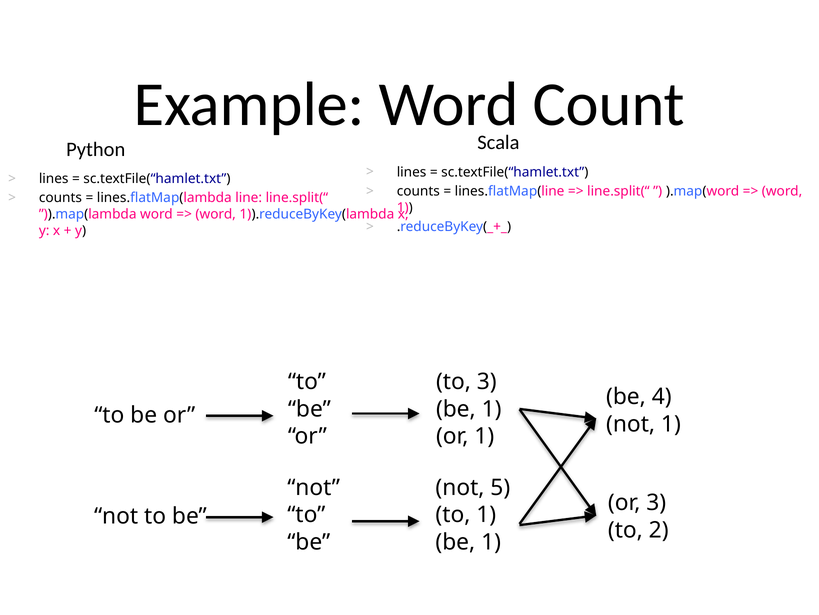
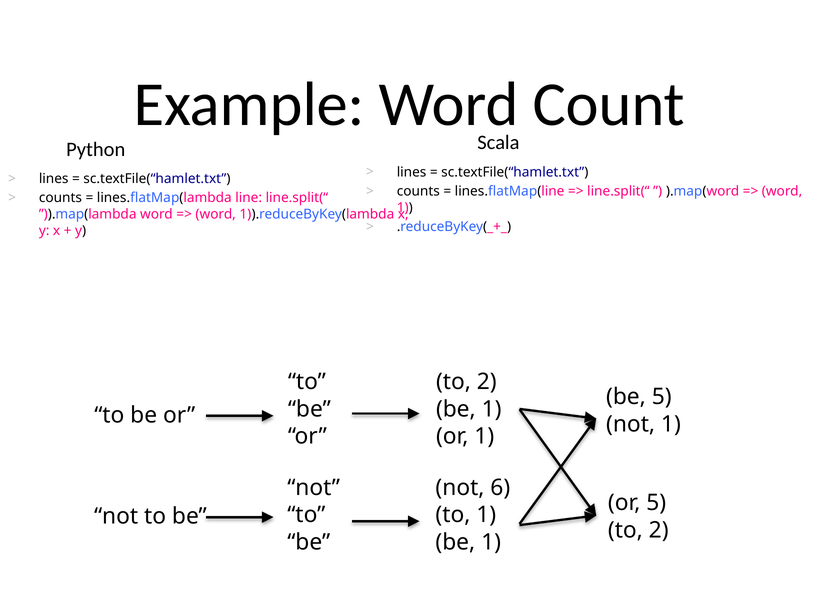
3: 3 -> 2 (487, 381)
be 4: 4 -> 5 (662, 396)
5: 5 -> 6 (500, 487)
or 3: 3 -> 5 (656, 502)
